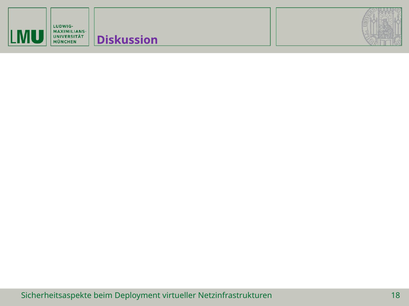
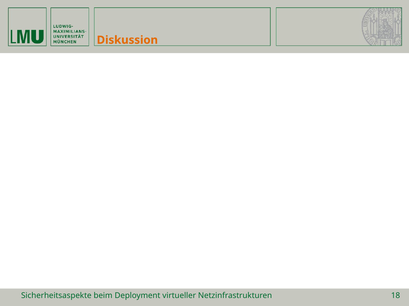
Diskussion colour: purple -> orange (127, 40)
